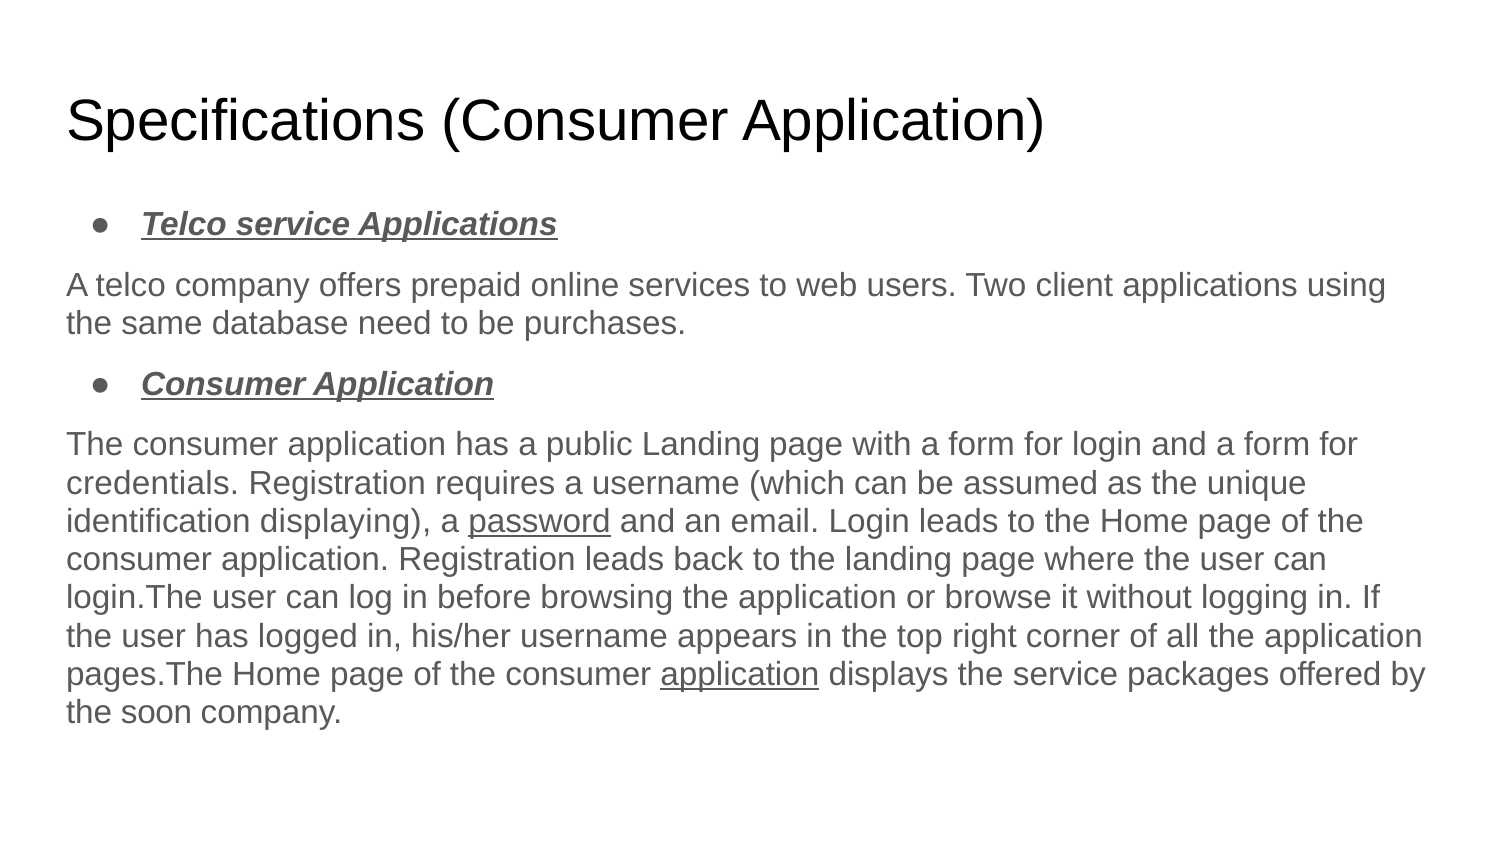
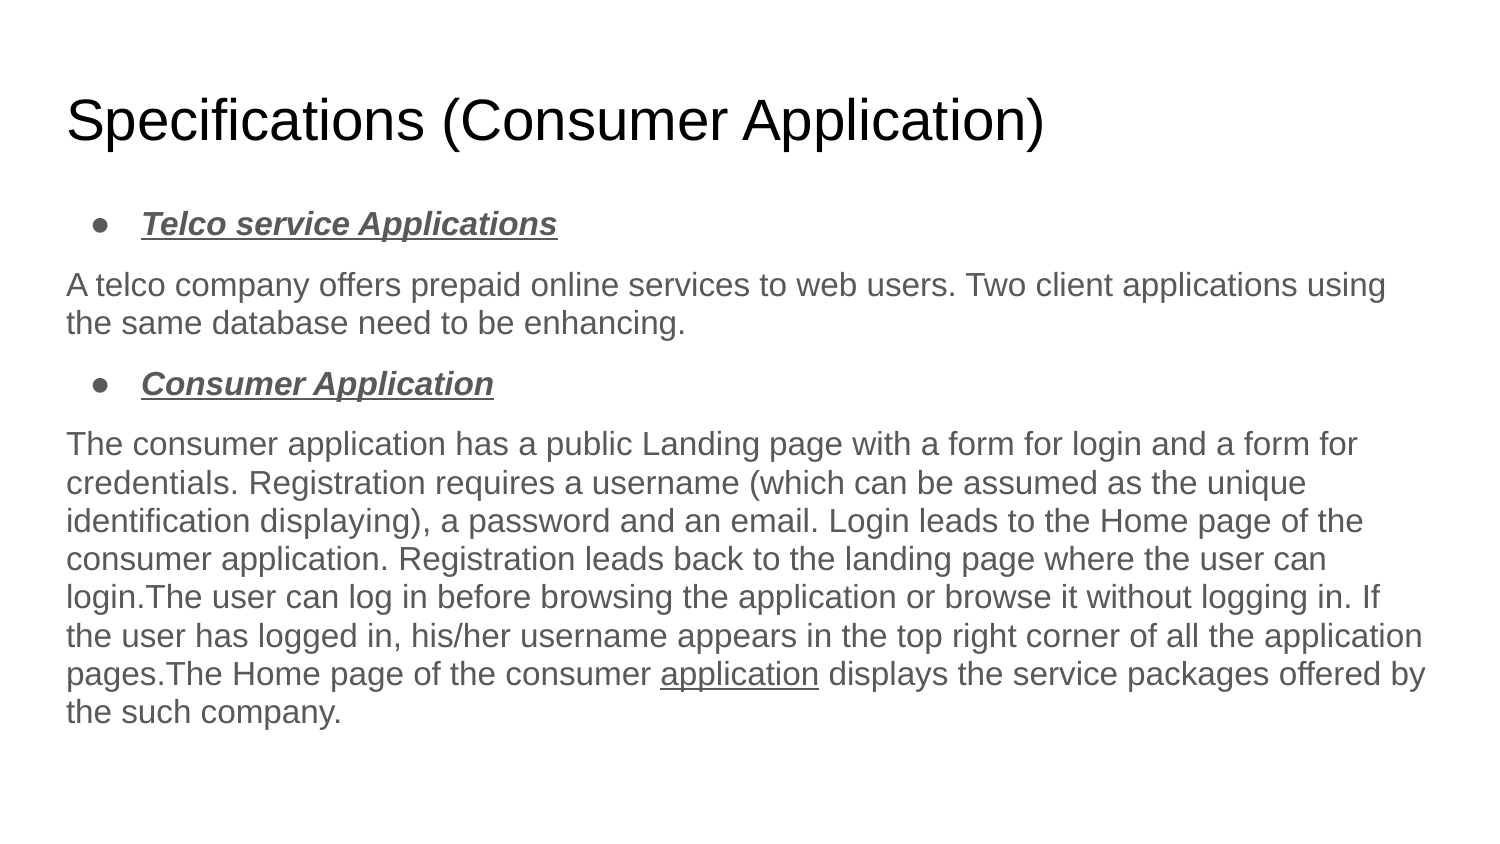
purchases: purchases -> enhancing (605, 323)
password underline: present -> none (540, 521)
soon: soon -> such (156, 713)
